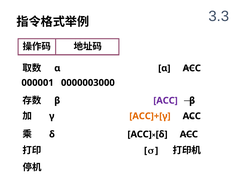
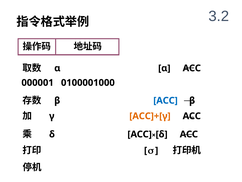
3.3: 3.3 -> 3.2 (219, 16)
0000003000: 0000003000 -> 0100001000 (88, 82)
ACC colour: purple -> blue (165, 100)
